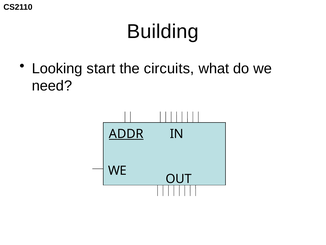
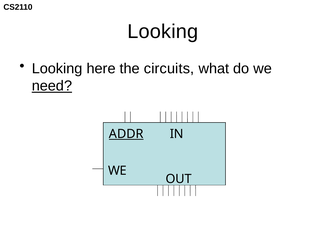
Building: Building -> Looking (163, 32)
start: start -> here (101, 68)
need underline: none -> present (52, 86)
